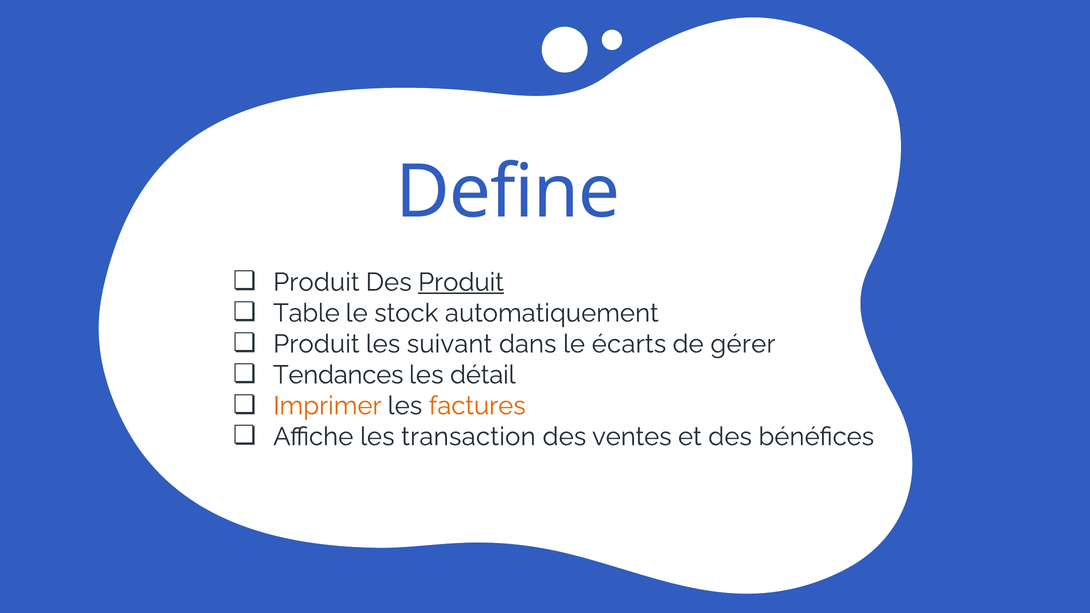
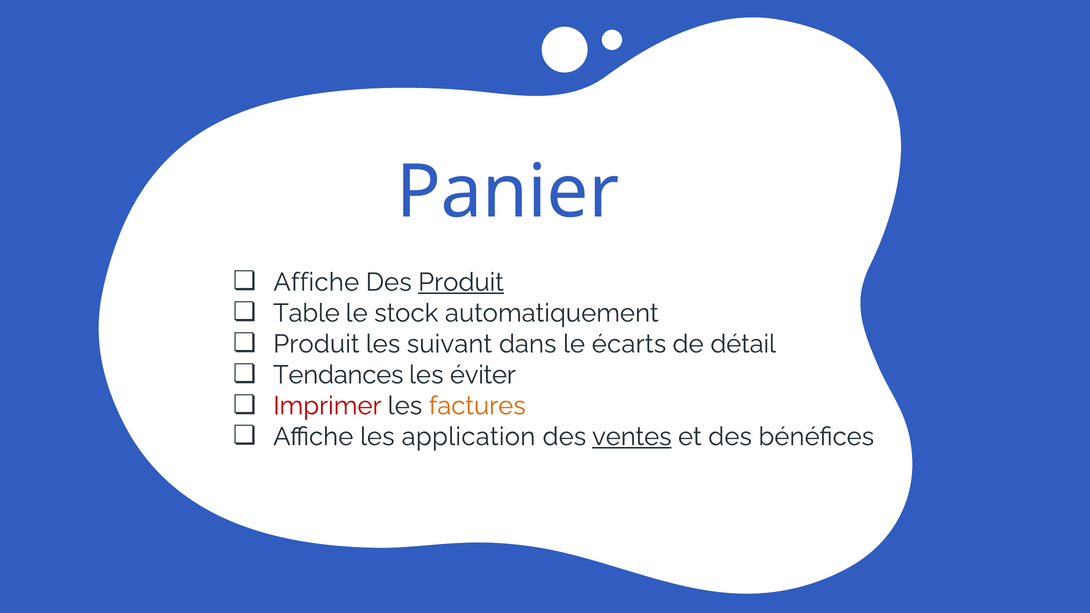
Define: Define -> Panier (508, 192)
Produit: Produit -> Affiche (316, 282)
gérer: gérer -> détail (743, 344)
détail: détail -> éviter (483, 375)
Imprimer colour: orange -> red (327, 406)
transaction: transaction -> application (468, 437)
ventes underline: none -> present (632, 437)
